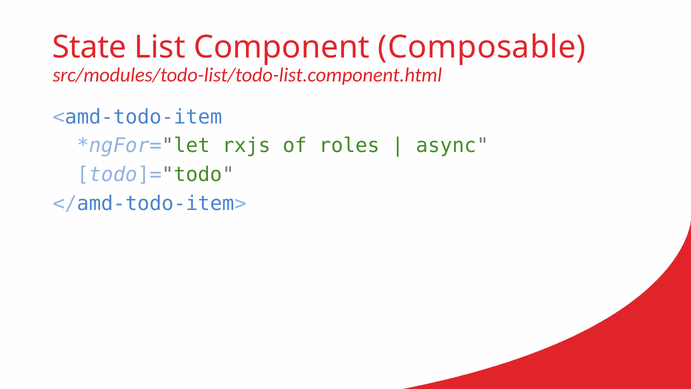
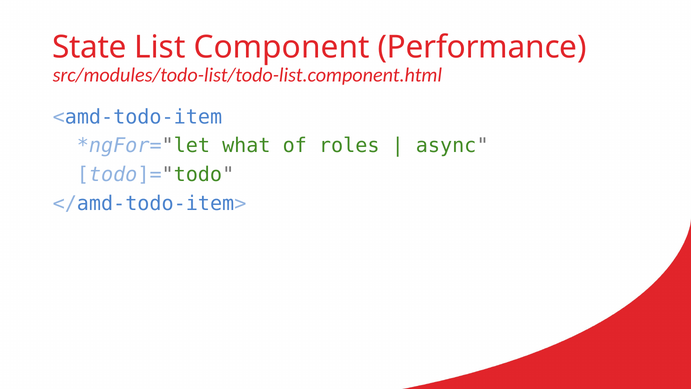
Composable: Composable -> Performance (482, 47)
rxjs: rxjs -> what (246, 146)
